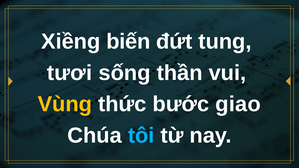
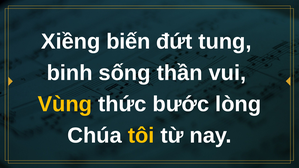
tươi: tươi -> binh (70, 73)
giao: giao -> lòng (238, 104)
tôi colour: light blue -> yellow (141, 136)
